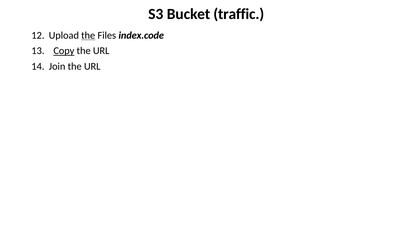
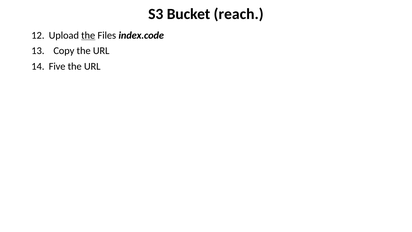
traffic: traffic -> reach (239, 14)
Copy underline: present -> none (64, 51)
Join: Join -> Five (57, 66)
